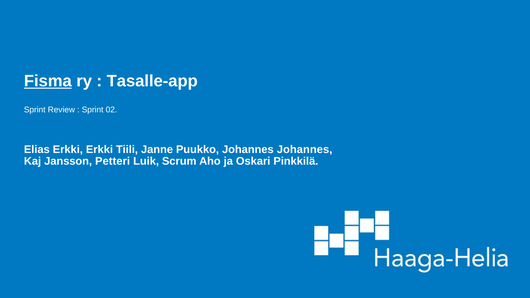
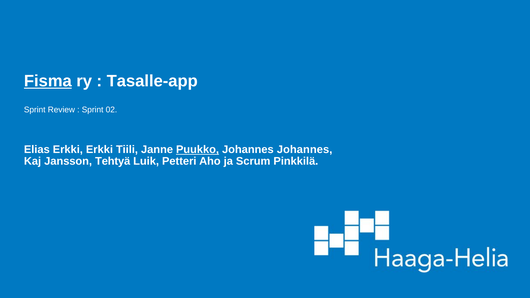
Puukko underline: none -> present (198, 150)
Petteri: Petteri -> Tehtyä (113, 161)
Scrum: Scrum -> Petteri (179, 161)
Oskari: Oskari -> Scrum (253, 161)
